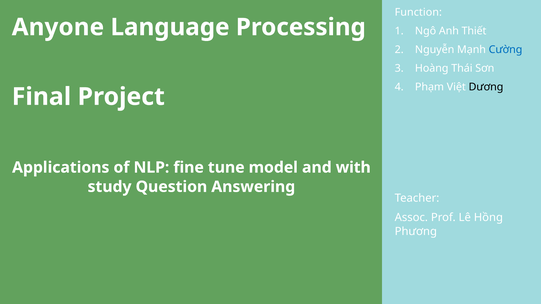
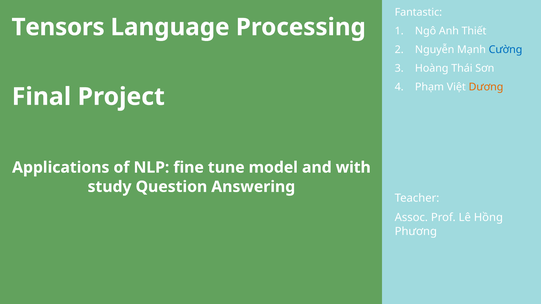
Function: Function -> Fantastic (418, 12)
Anyone: Anyone -> Tensors (58, 27)
Dương colour: black -> orange (486, 87)
